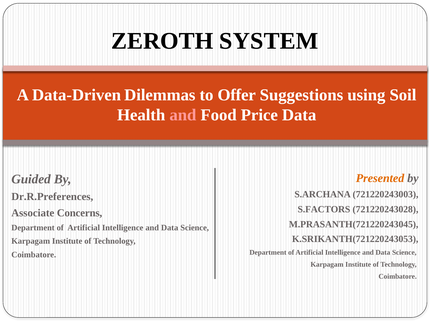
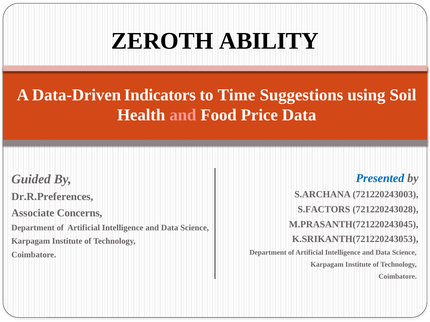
SYSTEM: SYSTEM -> ABILITY (269, 41)
Dilemmas: Dilemmas -> Indicators (160, 95)
Offer: Offer -> Time (236, 95)
Presented colour: orange -> blue (380, 179)
